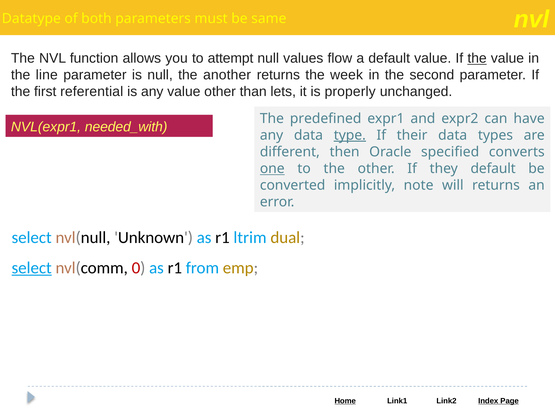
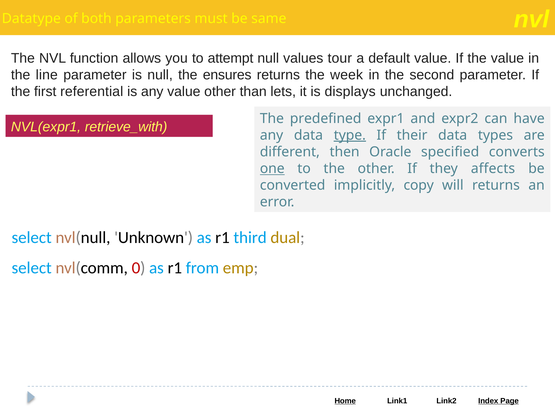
flow: flow -> tour (340, 58)
the underline: present -> none (477, 58)
another: another -> ensures (227, 75)
properly: properly -> displays (350, 92)
needed_with: needed_with -> retrieve_with (126, 127)
they default: default -> affects (493, 168)
note: note -> copy (419, 185)
ltrim: ltrim -> third (250, 237)
select underline: present -> none (32, 267)
